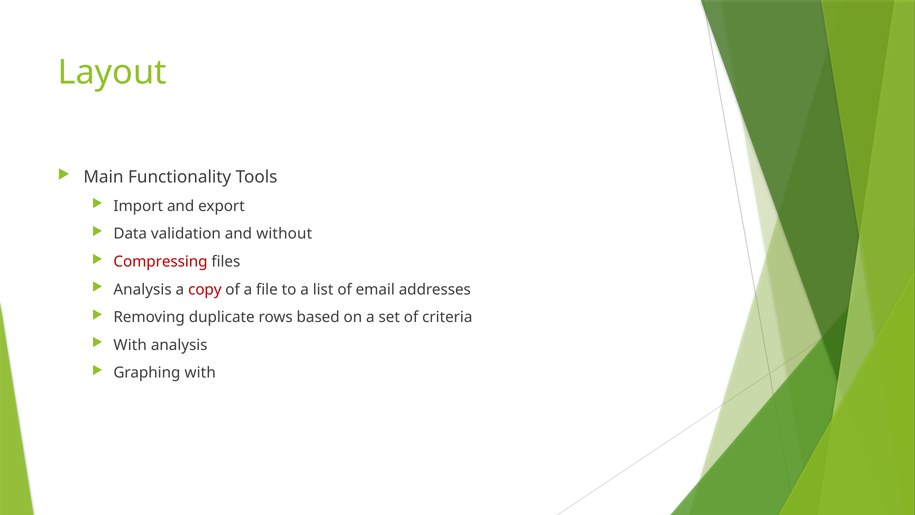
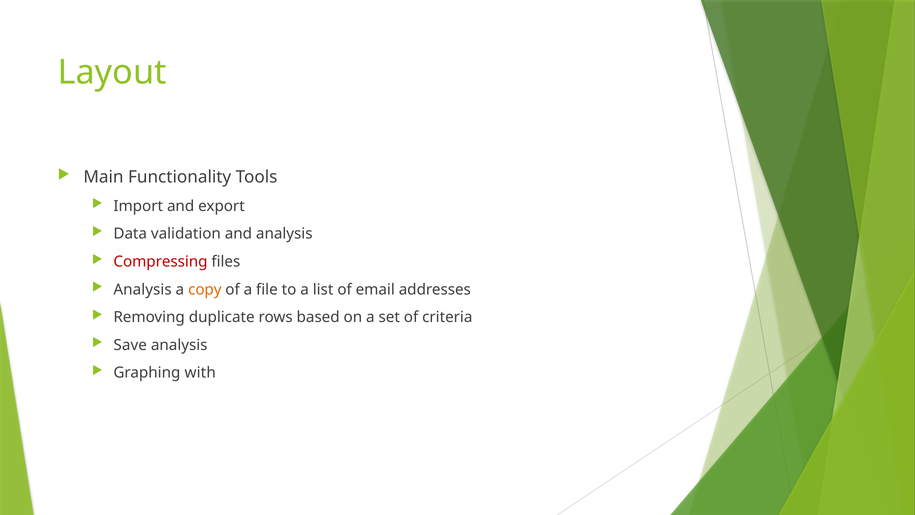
and without: without -> analysis (284, 234)
copy colour: red -> orange (205, 289)
With: With -> Save (130, 345)
